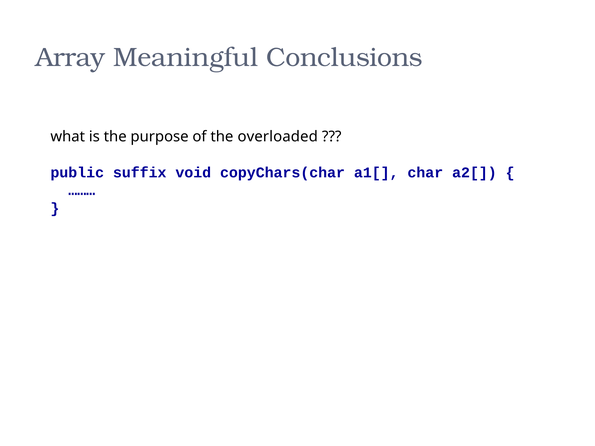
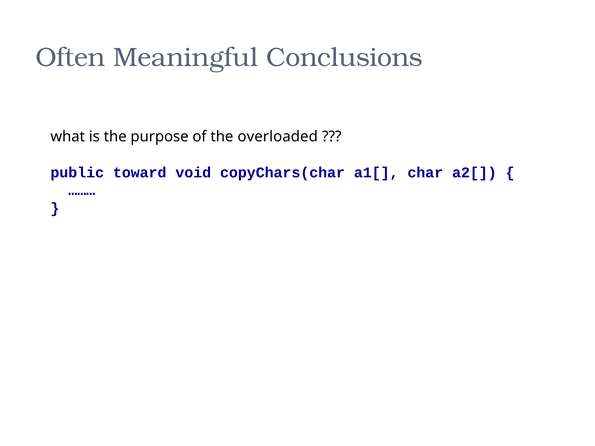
Array: Array -> Often (70, 57)
suffix: suffix -> toward (140, 173)
